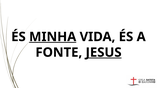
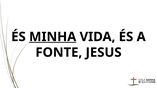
JESUS underline: present -> none (104, 53)
